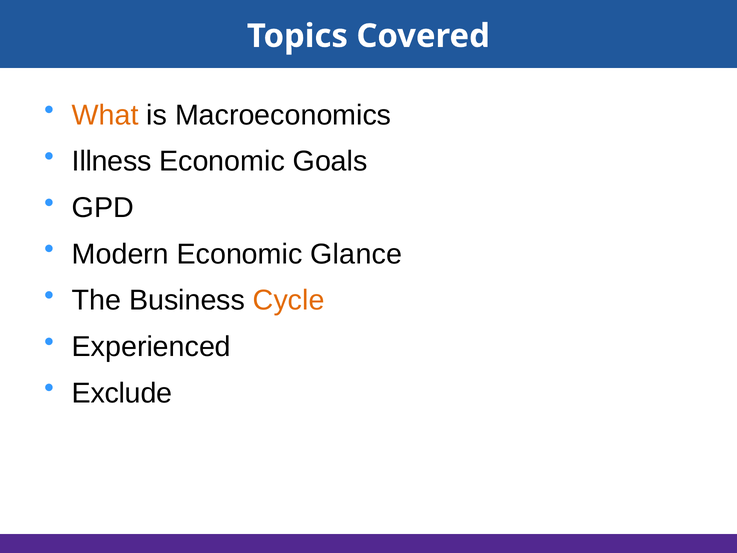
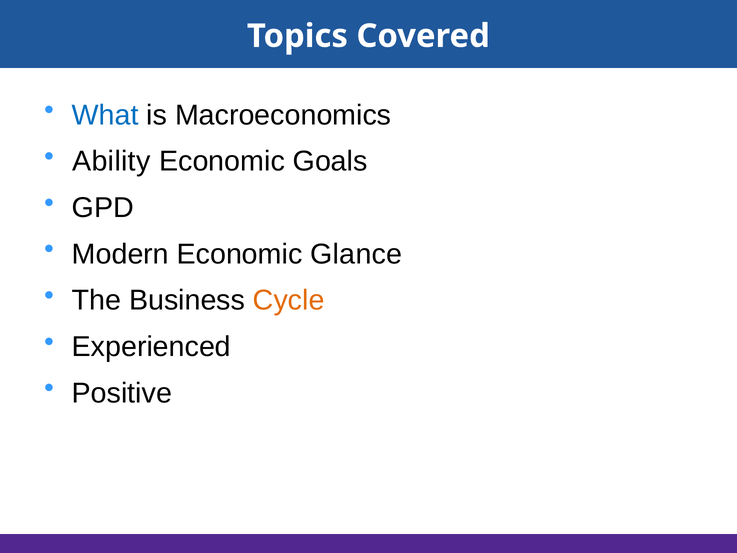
What colour: orange -> blue (105, 115)
Illness: Illness -> Ability (111, 161)
Exclude: Exclude -> Positive (122, 393)
